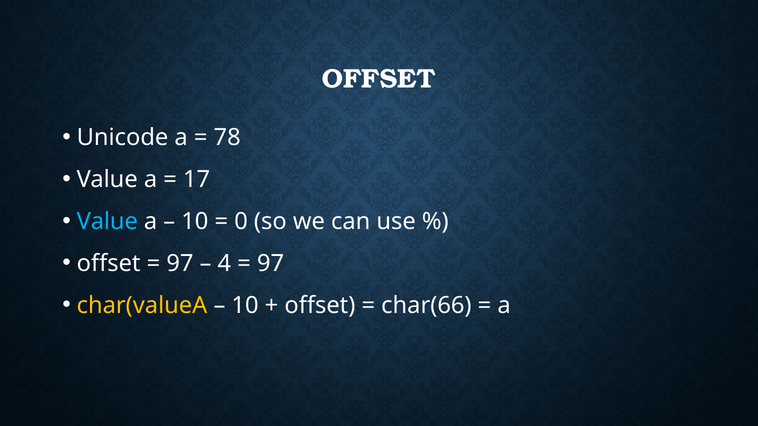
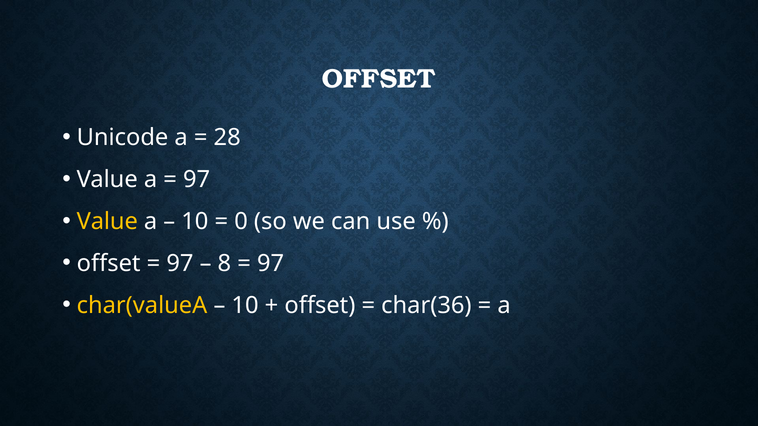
78: 78 -> 28 (227, 138)
17: 17 -> 97 (197, 180)
Value colour: light blue -> yellow (107, 222)
4: 4 -> 8 (224, 264)
char(66: char(66 -> char(36 (426, 306)
